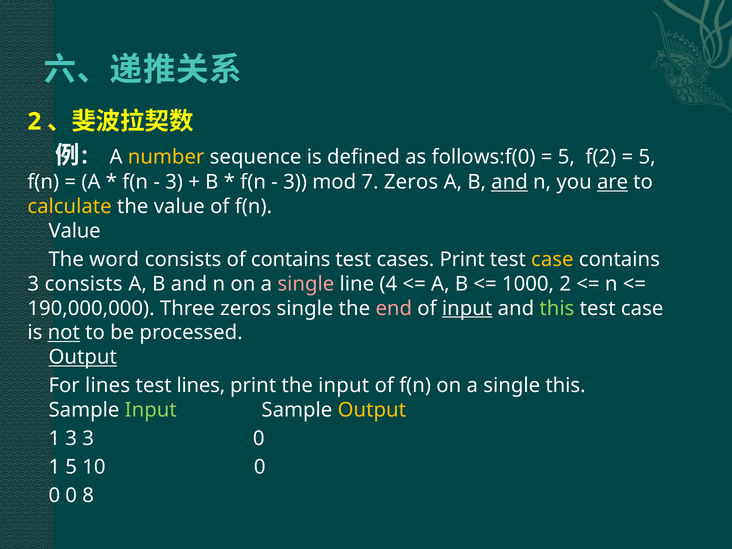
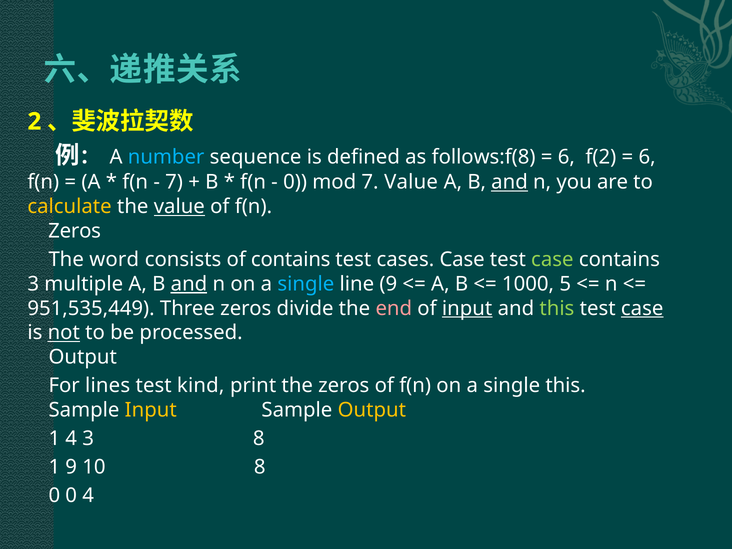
number colour: yellow -> light blue (166, 157)
follows:f(0: follows:f(0 -> follows:f(8 (484, 157)
5: 5 -> 6 (566, 157)
5: 5 -> 6 (647, 157)
3: 3 -> 7 (174, 182)
3: 3 -> 0 (295, 182)
7 Zeros: Zeros -> Value (411, 182)
are underline: present -> none (613, 182)
value underline: none -> present (179, 207)
Value: Value -> Zeros (75, 231)
cases Print: Print -> Case (462, 260)
case colour: yellow -> light green (552, 260)
3 consists: consists -> multiple (84, 284)
and underline: none -> present (189, 284)
single colour: pink -> light blue (306, 284)
line 4: 4 -> 9 (388, 284)
1000 2: 2 -> 5 (565, 284)
190,000,000: 190,000,000 -> 951,535,449 (91, 308)
zeros single: single -> divide (305, 308)
case underline: none -> present (642, 308)
Output underline: present -> none (83, 357)
test lines: lines -> kind (201, 386)
the input: input -> zeros (344, 386)
Input colour: light green -> yellow (151, 410)
1 3: 3 -> 4 (71, 439)
3 0: 0 -> 8 (259, 439)
1 5: 5 -> 9 (71, 467)
10 0: 0 -> 8 (260, 467)
0 8: 8 -> 4 (88, 495)
